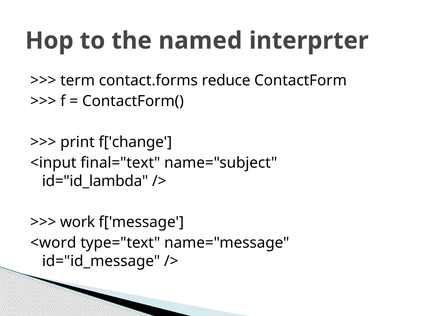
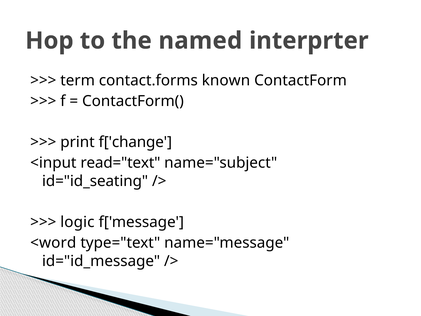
reduce: reduce -> known (226, 80)
final="text: final="text -> read="text (120, 163)
id="id_lambda: id="id_lambda -> id="id_seating (95, 181)
work: work -> logic (77, 222)
